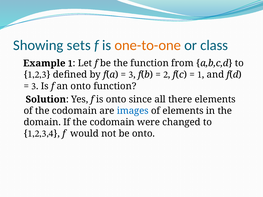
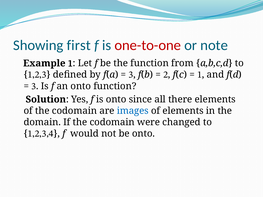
sets: sets -> first (79, 45)
one-to-one colour: orange -> red (148, 45)
class: class -> note (214, 45)
